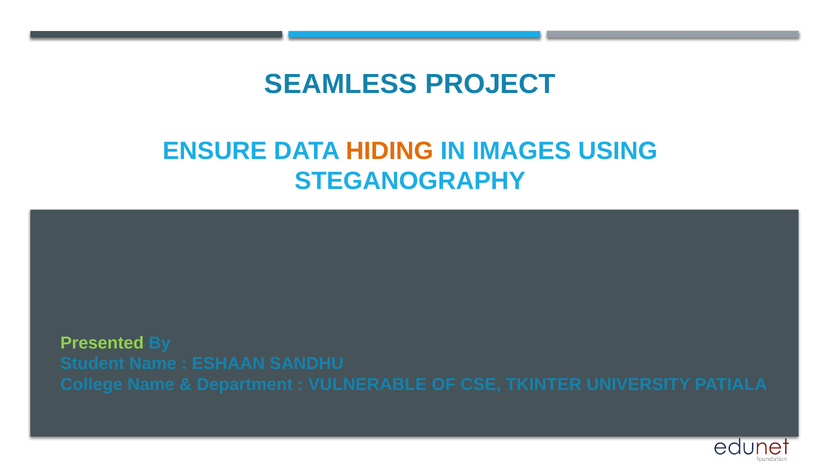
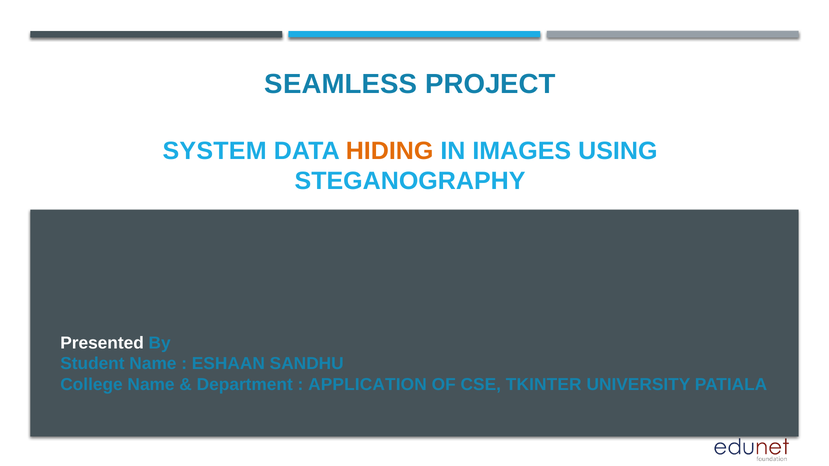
ENSURE: ENSURE -> SYSTEM (215, 151)
Presented colour: light green -> white (102, 343)
VULNERABLE: VULNERABLE -> APPLICATION (367, 385)
